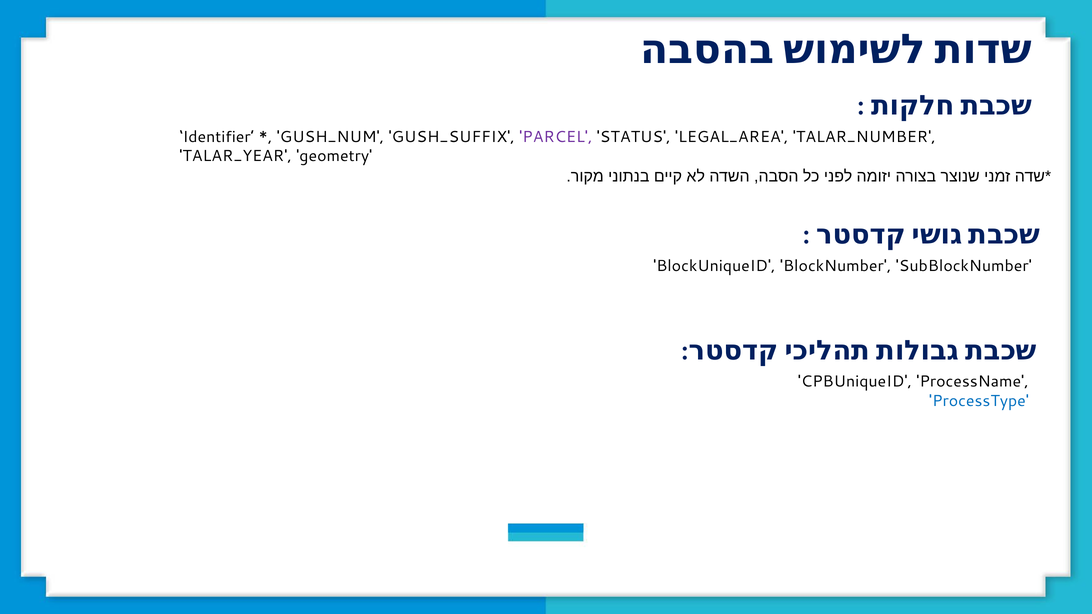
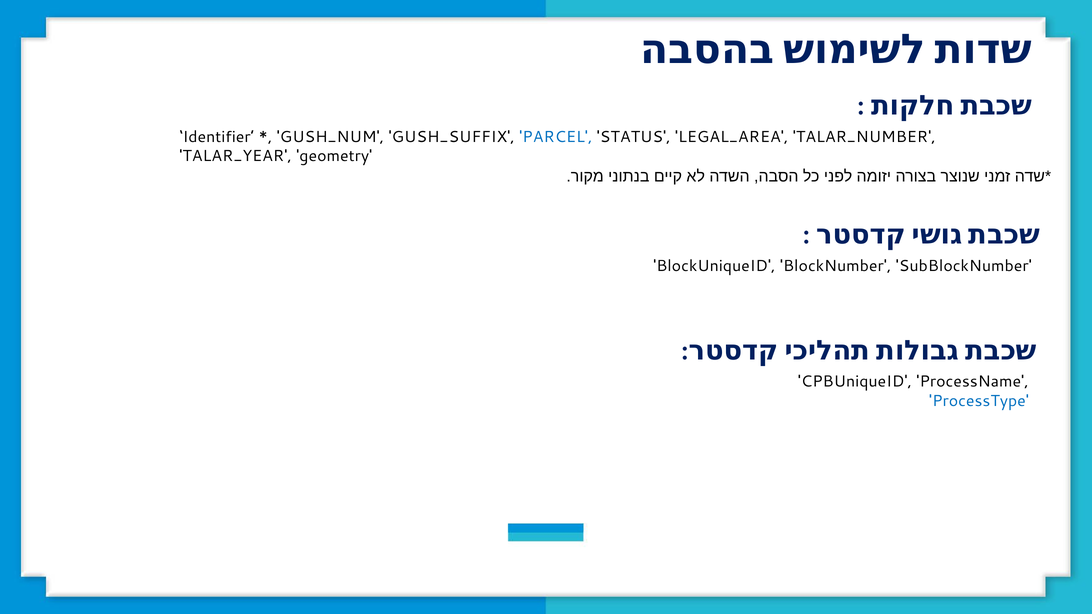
PARCEL colour: purple -> blue (556, 137)
